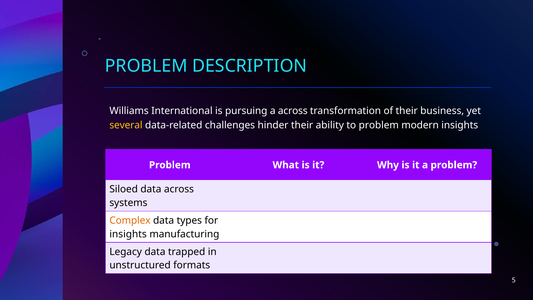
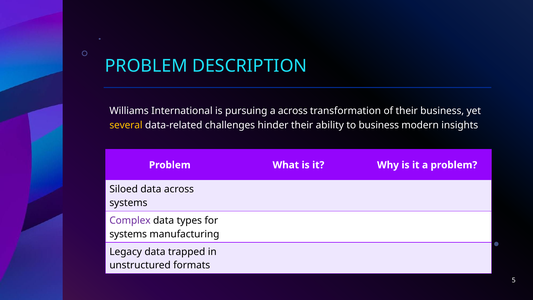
to problem: problem -> business (379, 125)
Complex colour: orange -> purple (130, 220)
insights: insights -> systems (128, 234)
